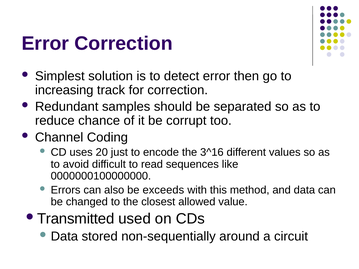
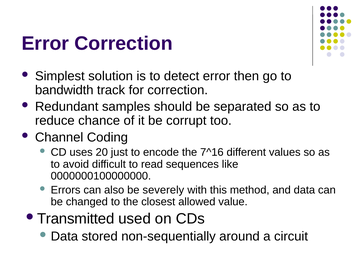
increasing: increasing -> bandwidth (64, 90)
3^16: 3^16 -> 7^16 (212, 152)
exceeds: exceeds -> severely (163, 190)
